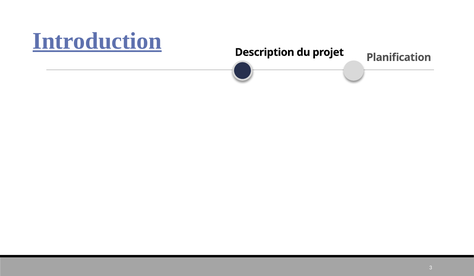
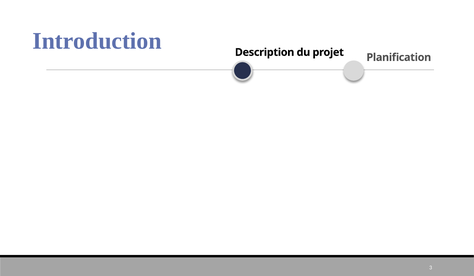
Introduction underline: present -> none (97, 41)
